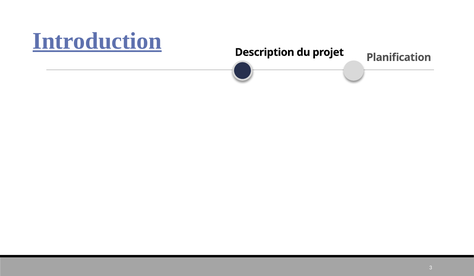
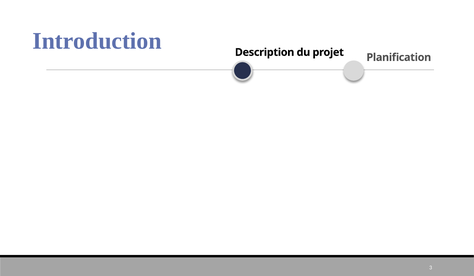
Introduction underline: present -> none (97, 41)
